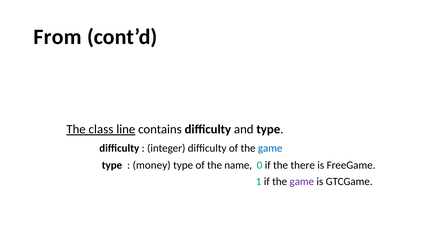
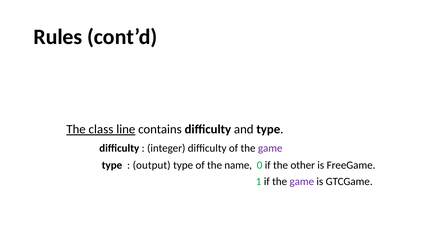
From: From -> Rules (58, 37)
game colour: blue -> purple (270, 148)
money: money -> output (152, 165)
there: there -> other (303, 165)
